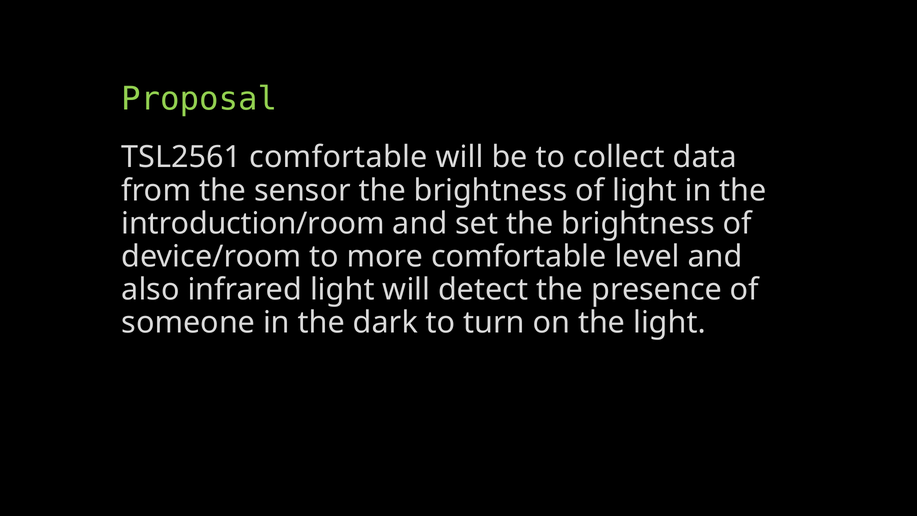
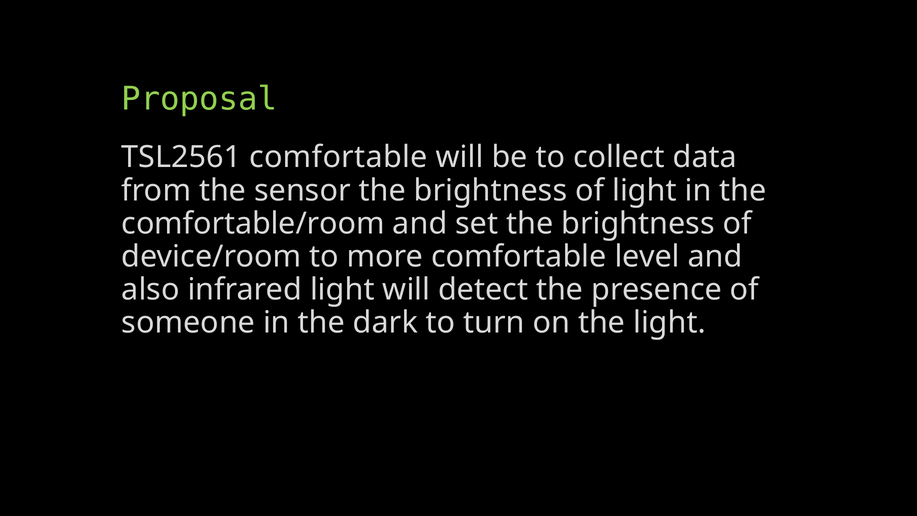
introduction/room: introduction/room -> comfortable/room (253, 223)
